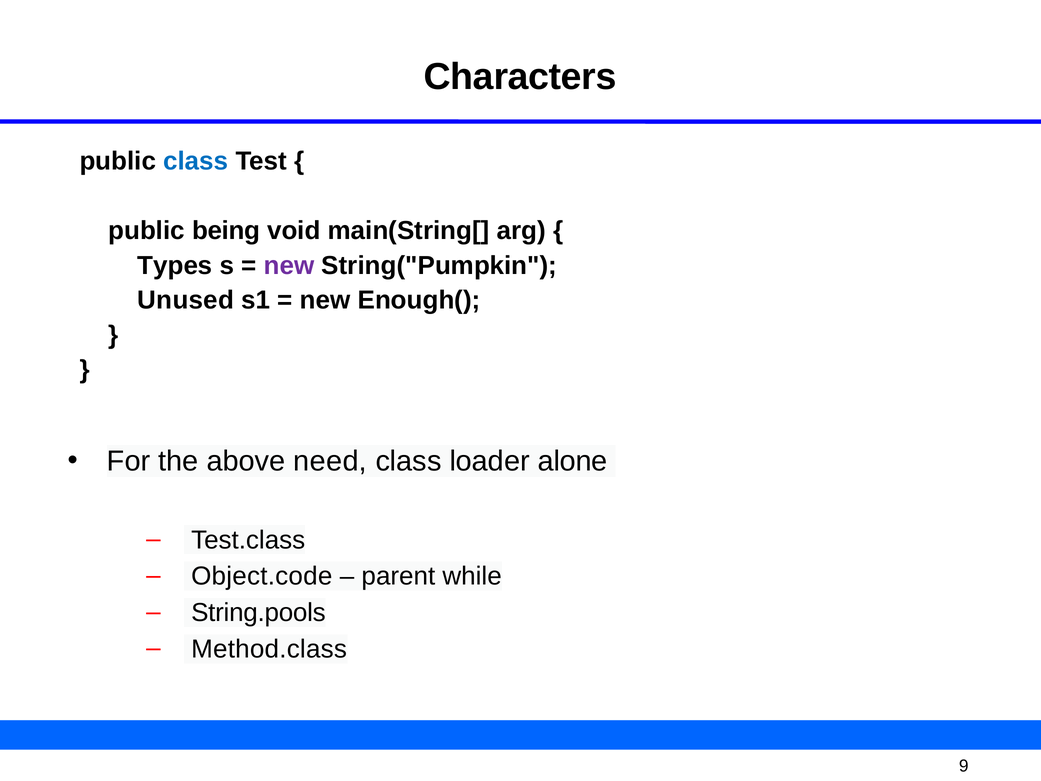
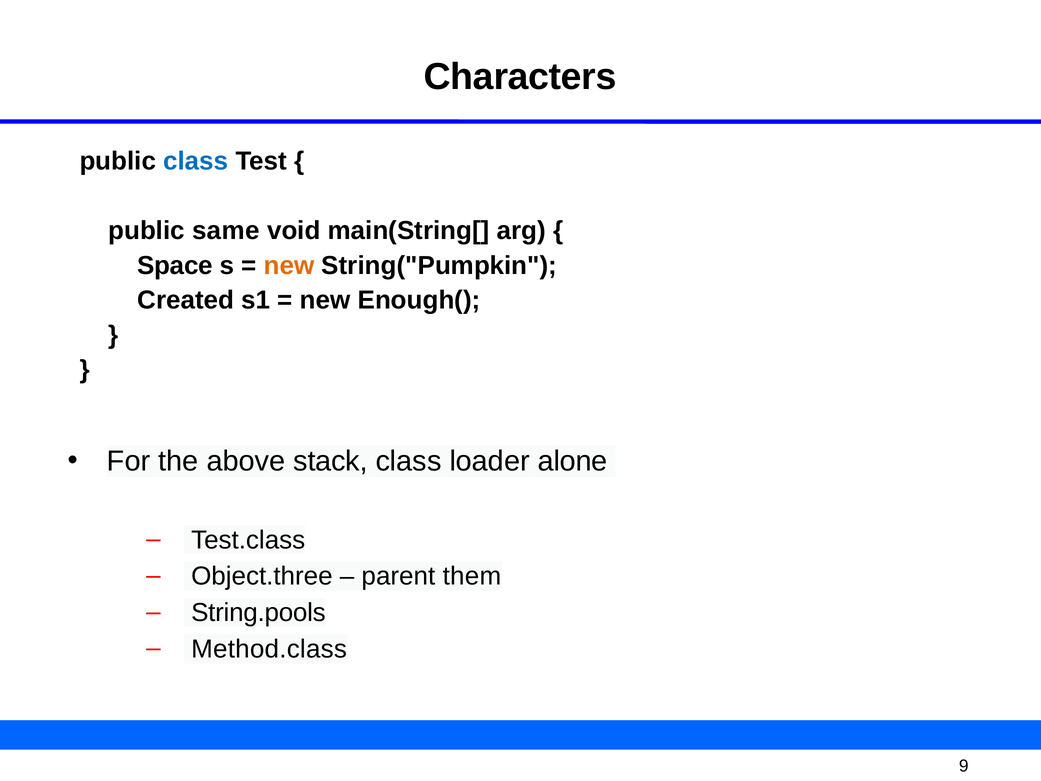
being: being -> same (226, 231)
Types: Types -> Space (175, 265)
new colour: purple -> orange (289, 265)
Unused: Unused -> Created (186, 300)
need: need -> stack (331, 461)
Object.code: Object.code -> Object.three (262, 576)
while: while -> them (472, 576)
